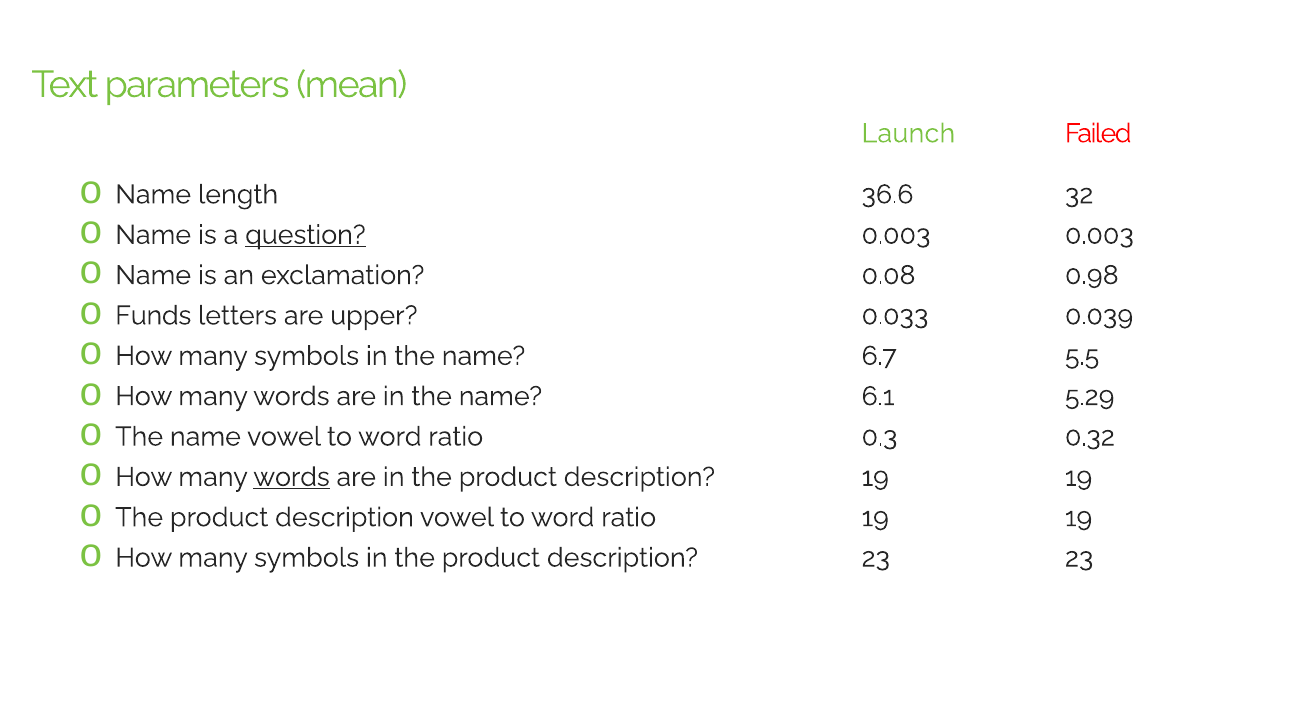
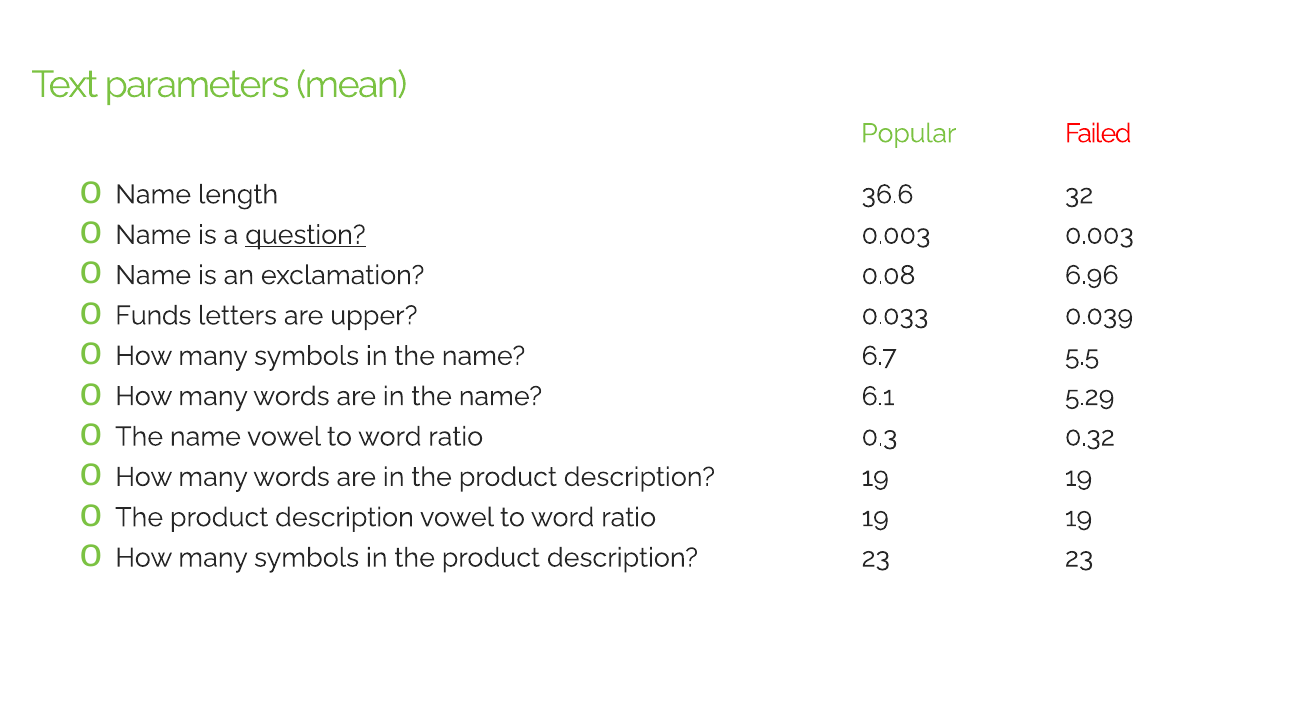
Launch: Launch -> Popular (909, 133)
0.98: 0.98 -> 6.96 (1092, 275)
words underline: present -> none (292, 477)
